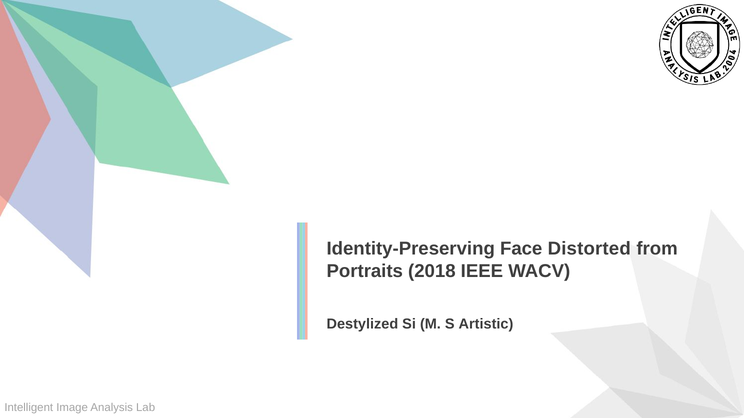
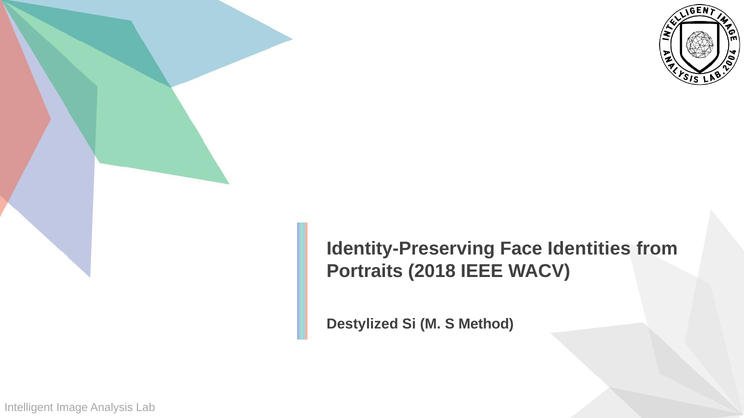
Distorted: Distorted -> Identities (589, 249)
Artistic: Artistic -> Method (486, 324)
